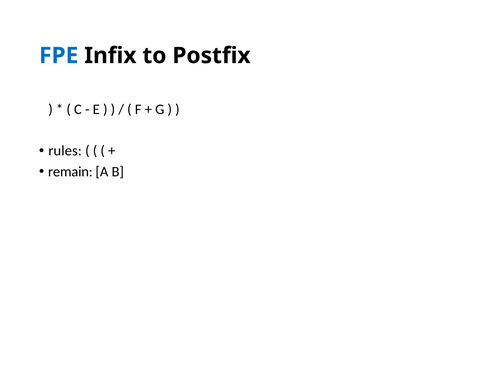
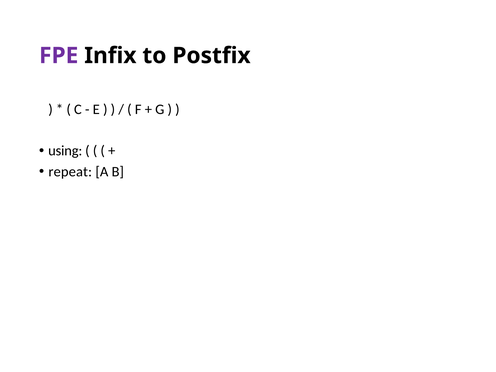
FPE colour: blue -> purple (59, 56)
rules: rules -> using (65, 151)
remain: remain -> repeat (70, 172)
